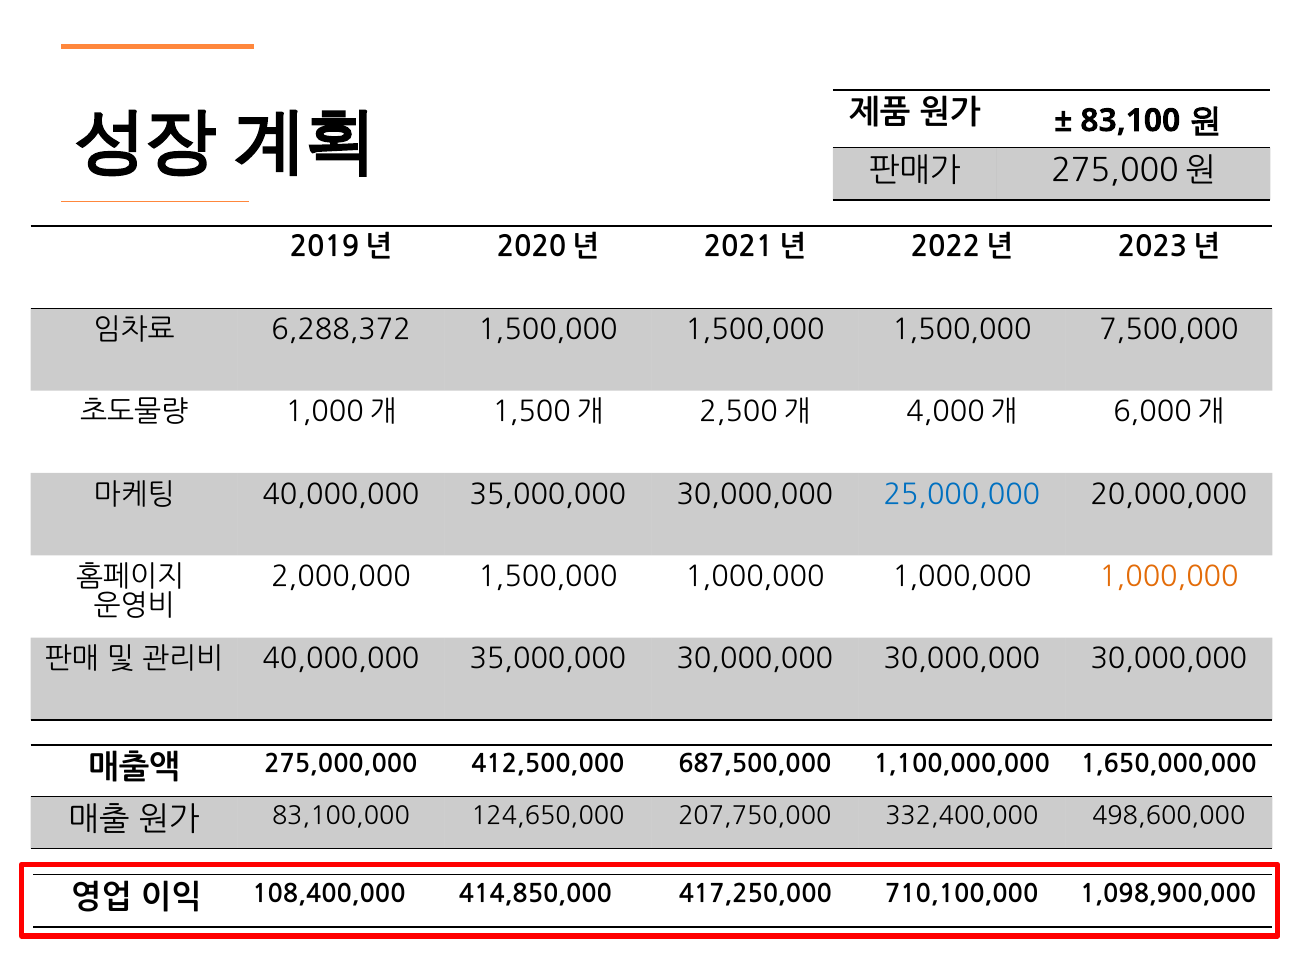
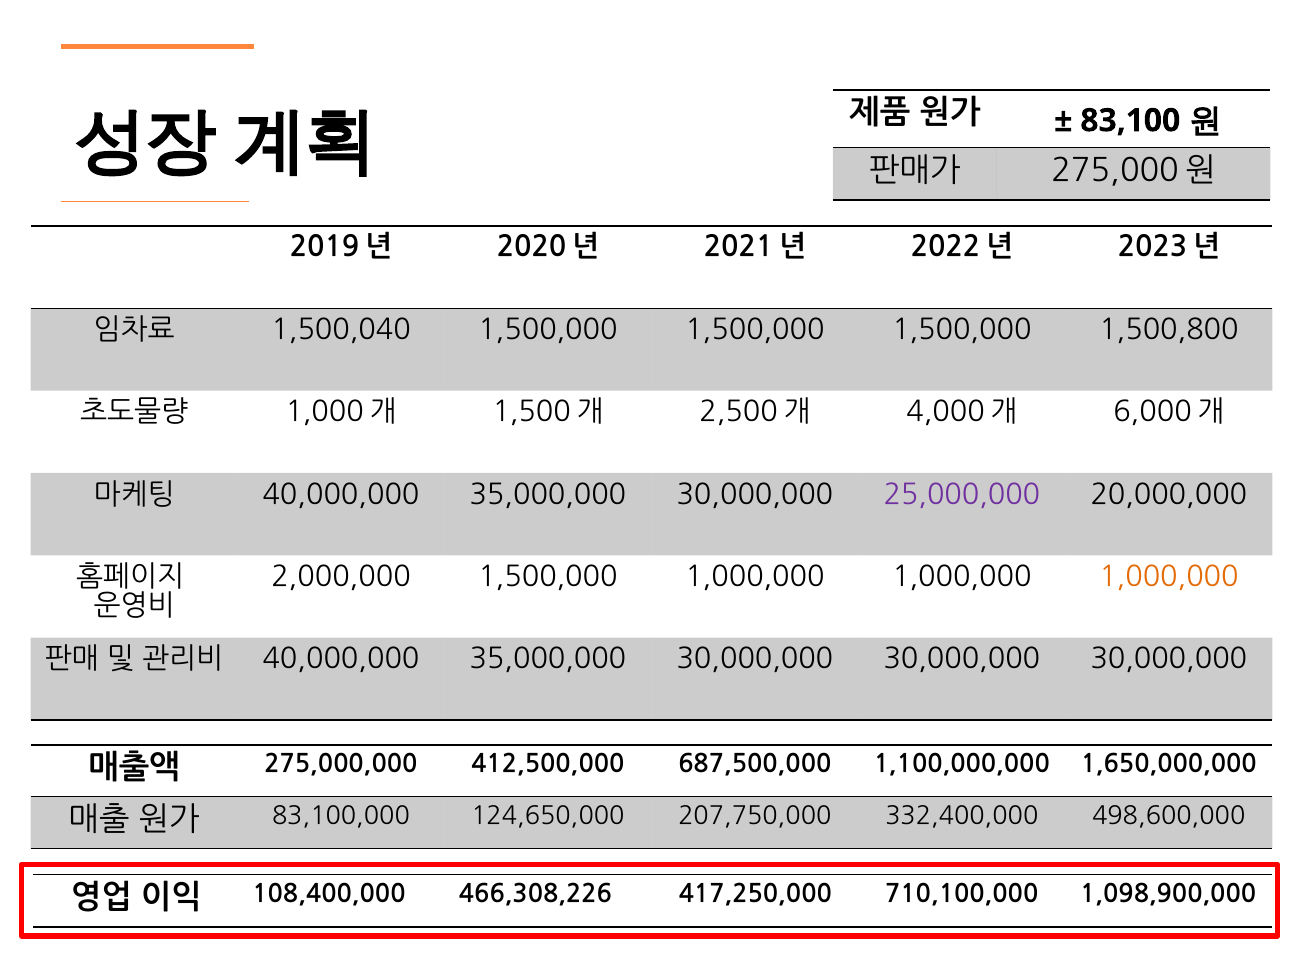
6,288,372: 6,288,372 -> 1,500,040 (341, 330)
7,500,000: 7,500,000 -> 1,500,800 (1169, 330)
25,000,000 colour: blue -> purple (962, 495)
414,850,000: 414,850,000 -> 466,308,226 (535, 894)
